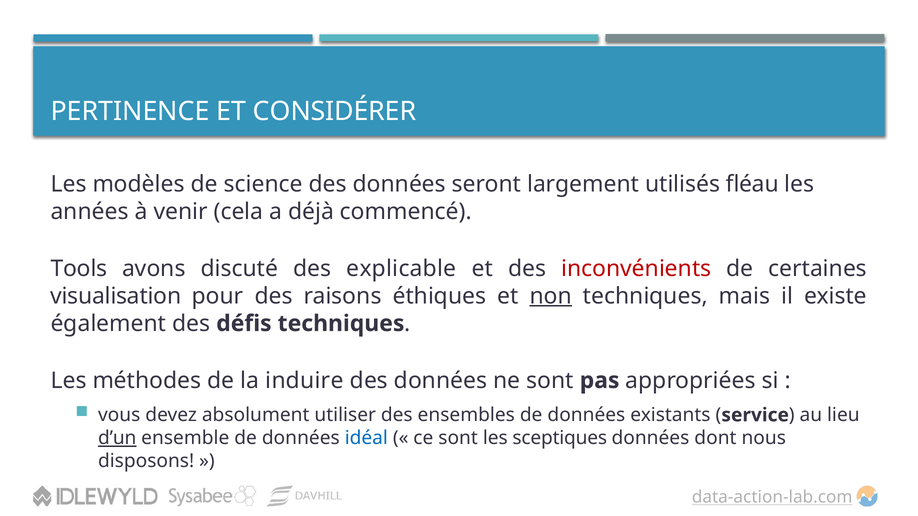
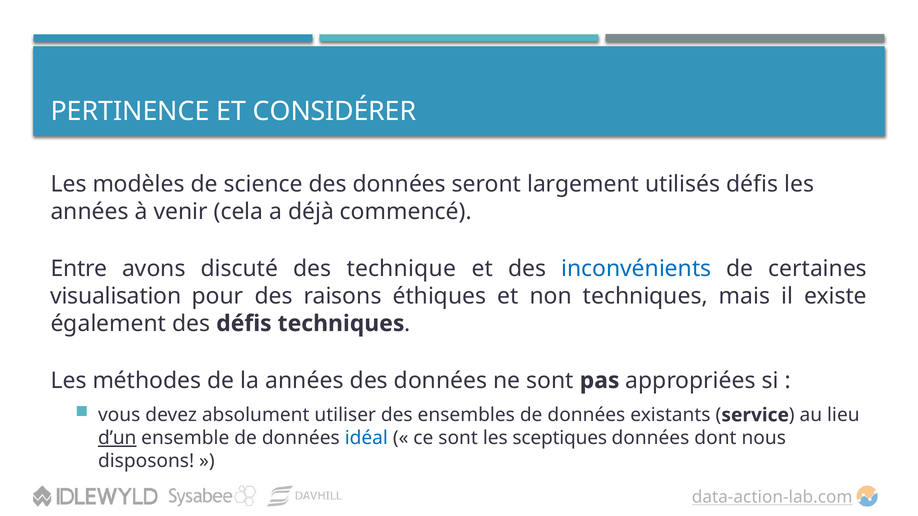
utilisés fléau: fléau -> défis (752, 184)
Tools: Tools -> Entre (79, 269)
explicable: explicable -> technique (401, 269)
inconvénients colour: red -> blue (636, 269)
non underline: present -> none (551, 296)
la induire: induire -> années (304, 381)
